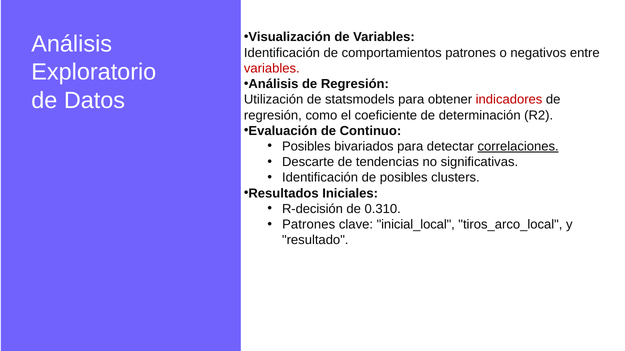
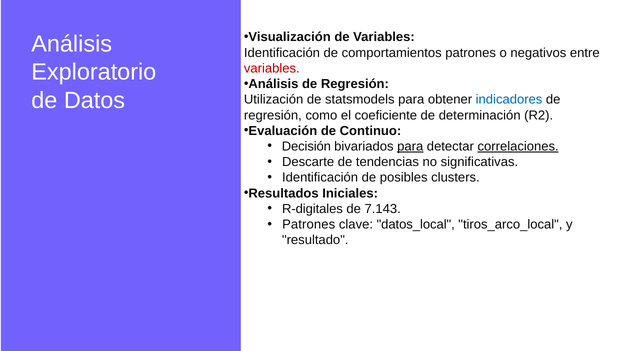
indicadores colour: red -> blue (509, 100)
Posibles: Posibles -> Decisión (306, 147)
para underline: none -> present (410, 147)
R-decisión: R-decisión -> R-digitales (312, 209)
0.310: 0.310 -> 7.143 (383, 209)
inicial_local: inicial_local -> datos_local (416, 225)
